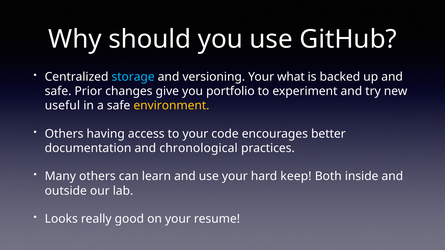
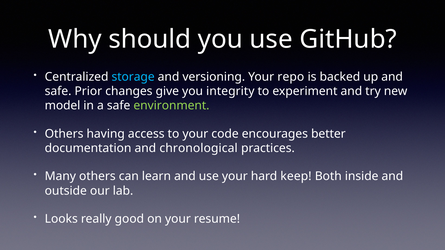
what: what -> repo (291, 77)
portfolio: portfolio -> integrity (230, 91)
useful: useful -> model (63, 106)
environment colour: yellow -> light green (171, 106)
